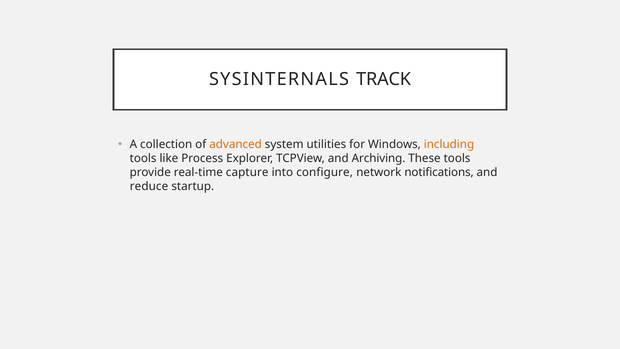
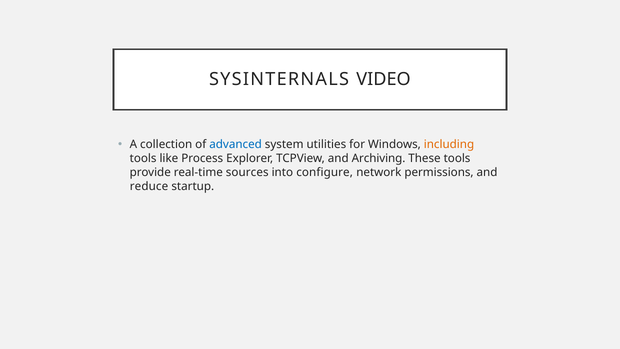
TRACK: TRACK -> VIDEO (384, 79)
advanced colour: orange -> blue (236, 144)
capture: capture -> sources (247, 172)
notifications: notifications -> permissions (439, 172)
